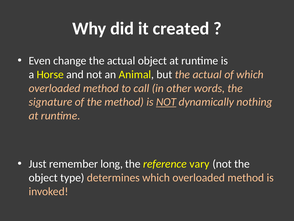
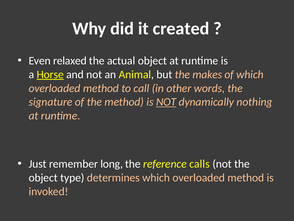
change: change -> relaxed (70, 61)
Horse underline: none -> present (50, 74)
but the actual: actual -> makes (207, 74)
vary: vary -> calls (199, 164)
